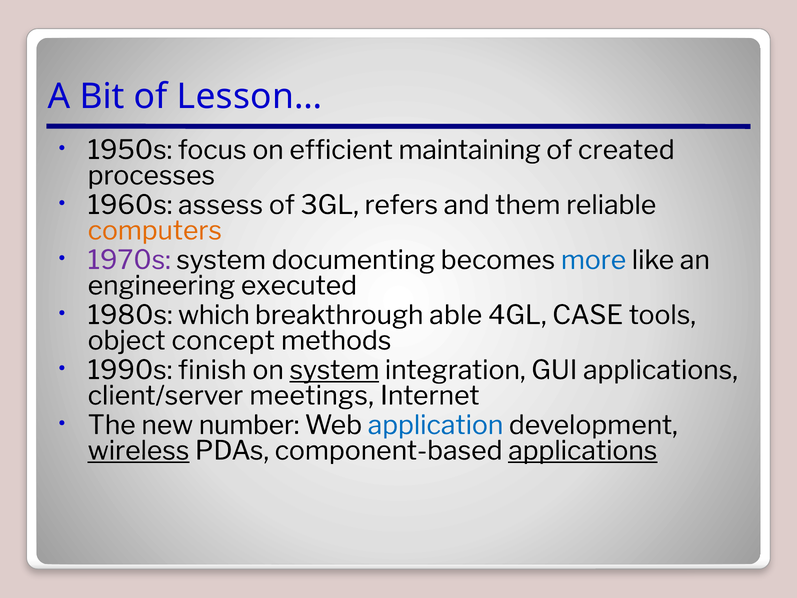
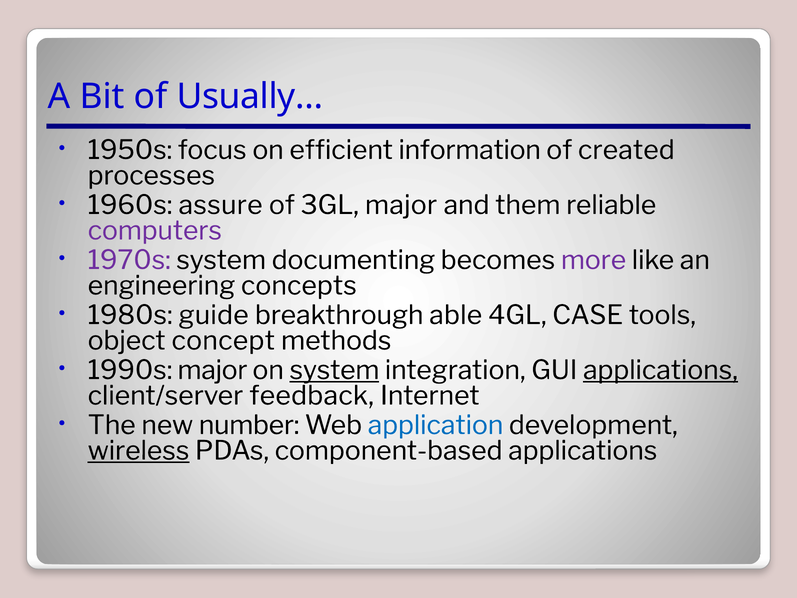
Lesson…: Lesson… -> Usually… (250, 97)
maintaining: maintaining -> information (470, 150)
assess: assess -> assure (221, 205)
3GL refers: refers -> major (401, 205)
computers colour: orange -> purple (155, 231)
more colour: blue -> purple (594, 260)
executed: executed -> concepts (299, 286)
which: which -> guide (214, 315)
1990s finish: finish -> major (213, 370)
applications underline: none -> present (660, 370)
meetings: meetings -> feedback (312, 396)
applications underline: present -> none (583, 451)
